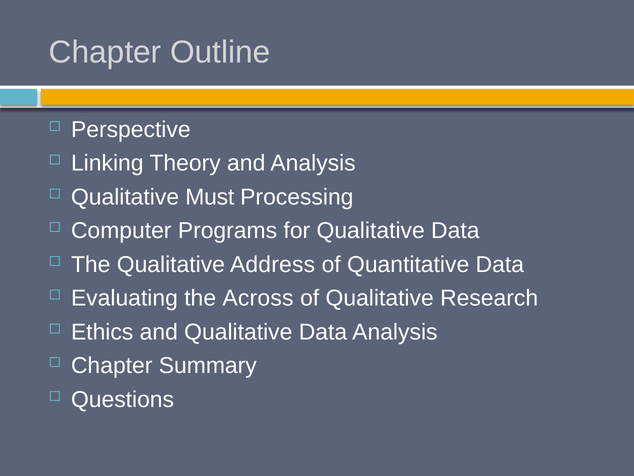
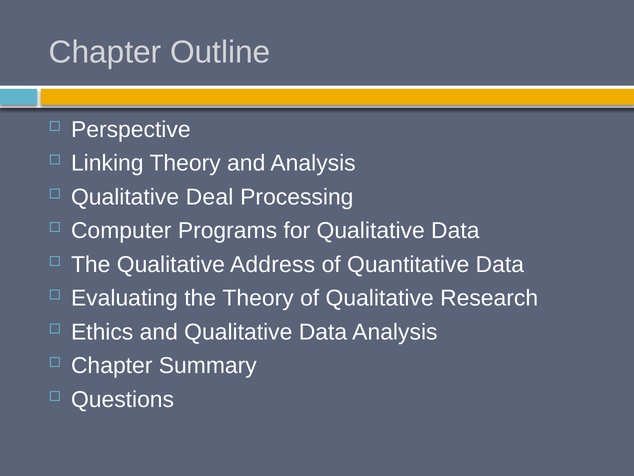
Must: Must -> Deal (210, 197)
the Across: Across -> Theory (258, 298)
